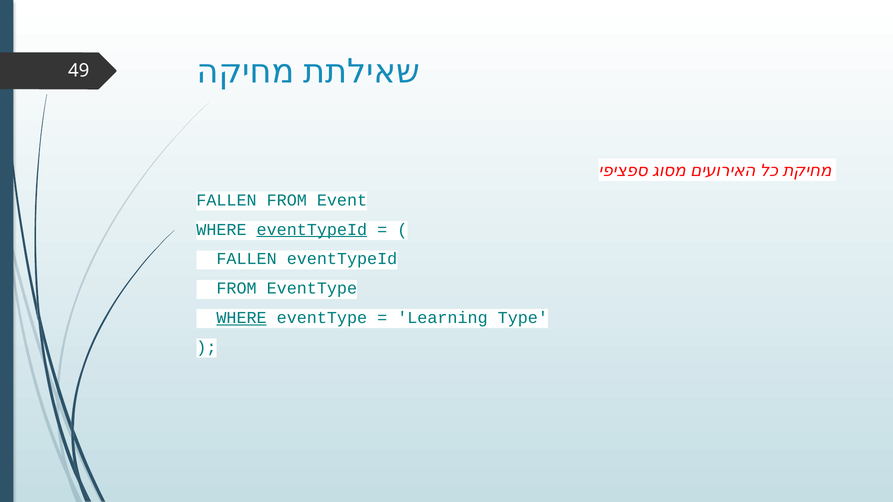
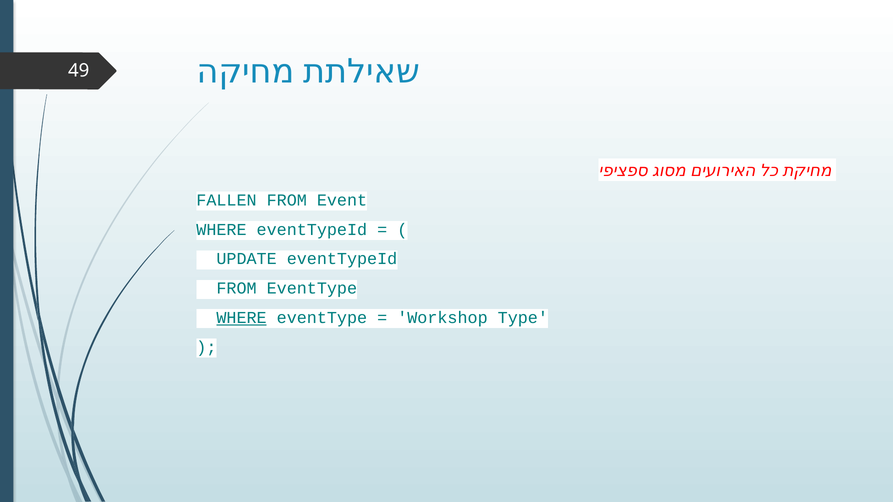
eventTypeId underline: present -> none (312, 230)
FALLEN: FALLEN -> UPDATE (247, 259)
Learning: Learning -> Workshop (442, 318)
